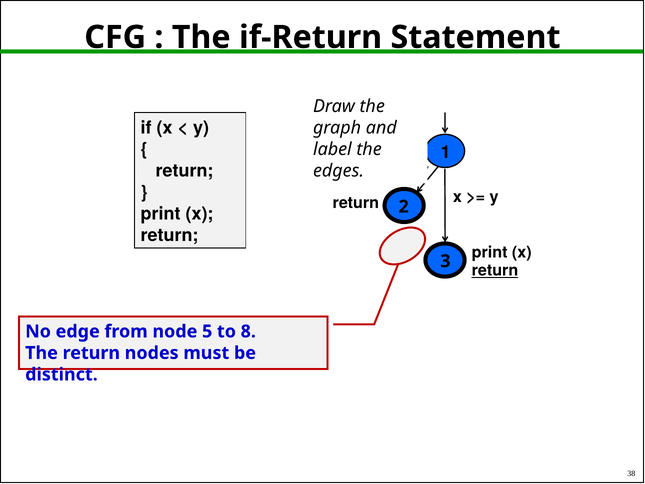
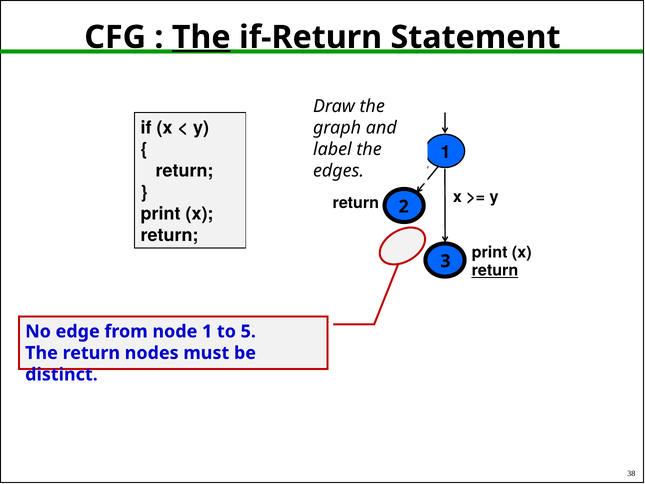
The underline: none -> present (201, 37)
node 5: 5 -> 1 (207, 331)
8: 8 -> 5 (248, 331)
